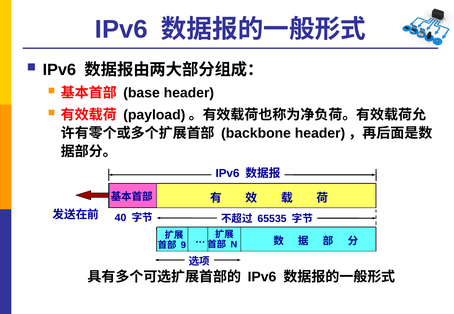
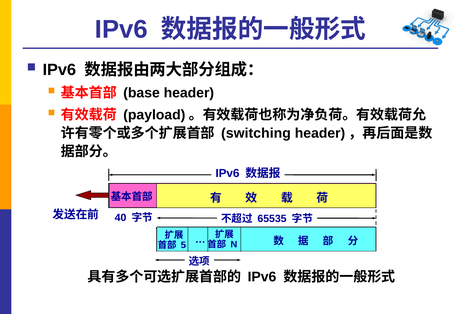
backbone: backbone -> switching (256, 133)
9: 9 -> 5 (183, 245)
